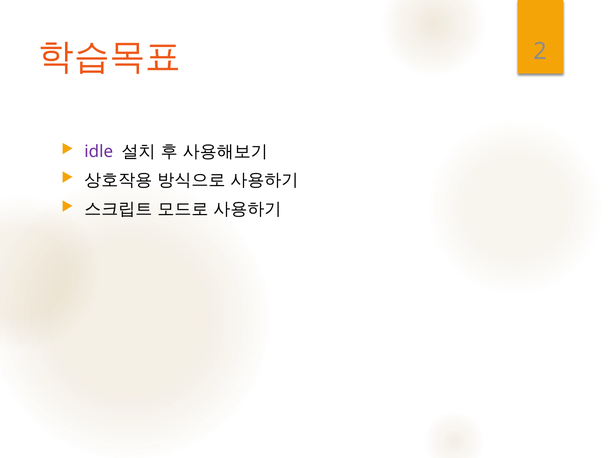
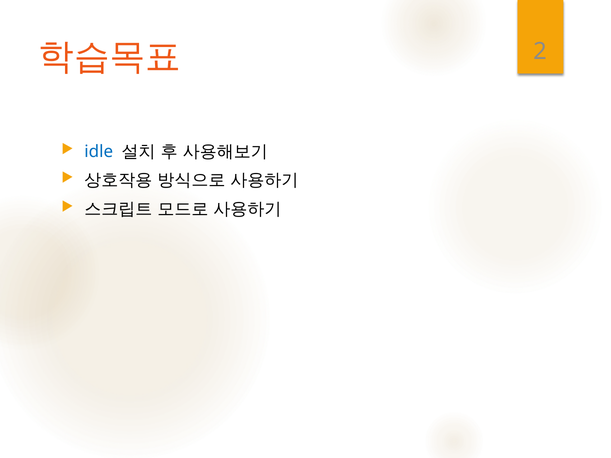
idle colour: purple -> blue (99, 152)
